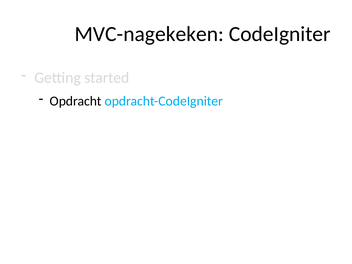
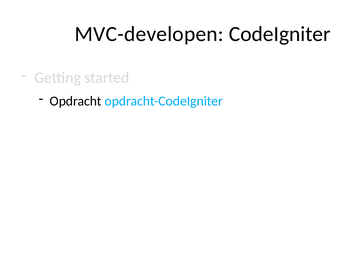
MVC-nagekeken: MVC-nagekeken -> MVC-developen (149, 34)
